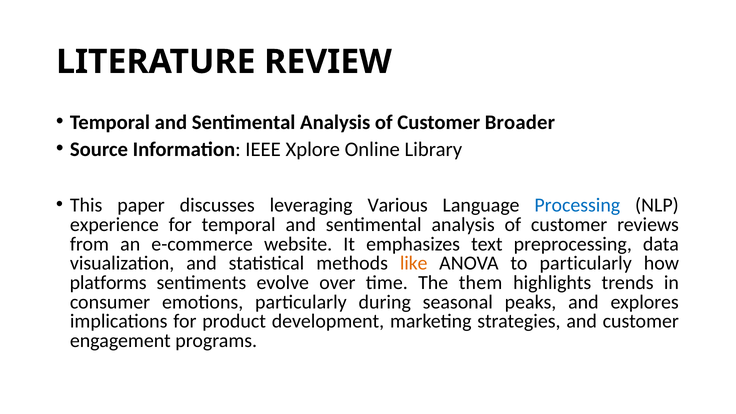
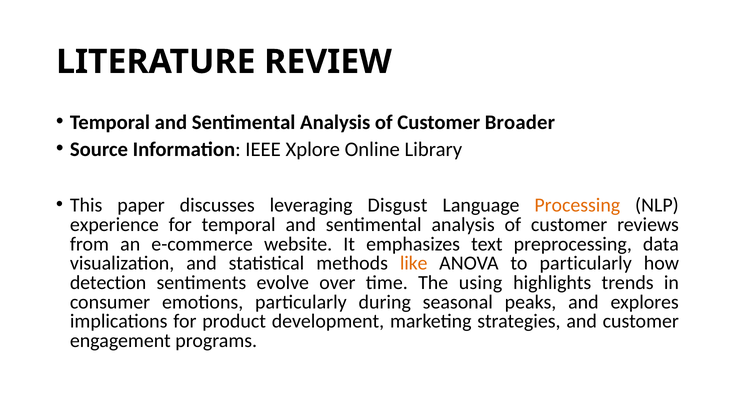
Various: Various -> Disgust (398, 205)
Processing colour: blue -> orange (577, 205)
platforms: platforms -> detection (108, 283)
them: them -> using (481, 283)
